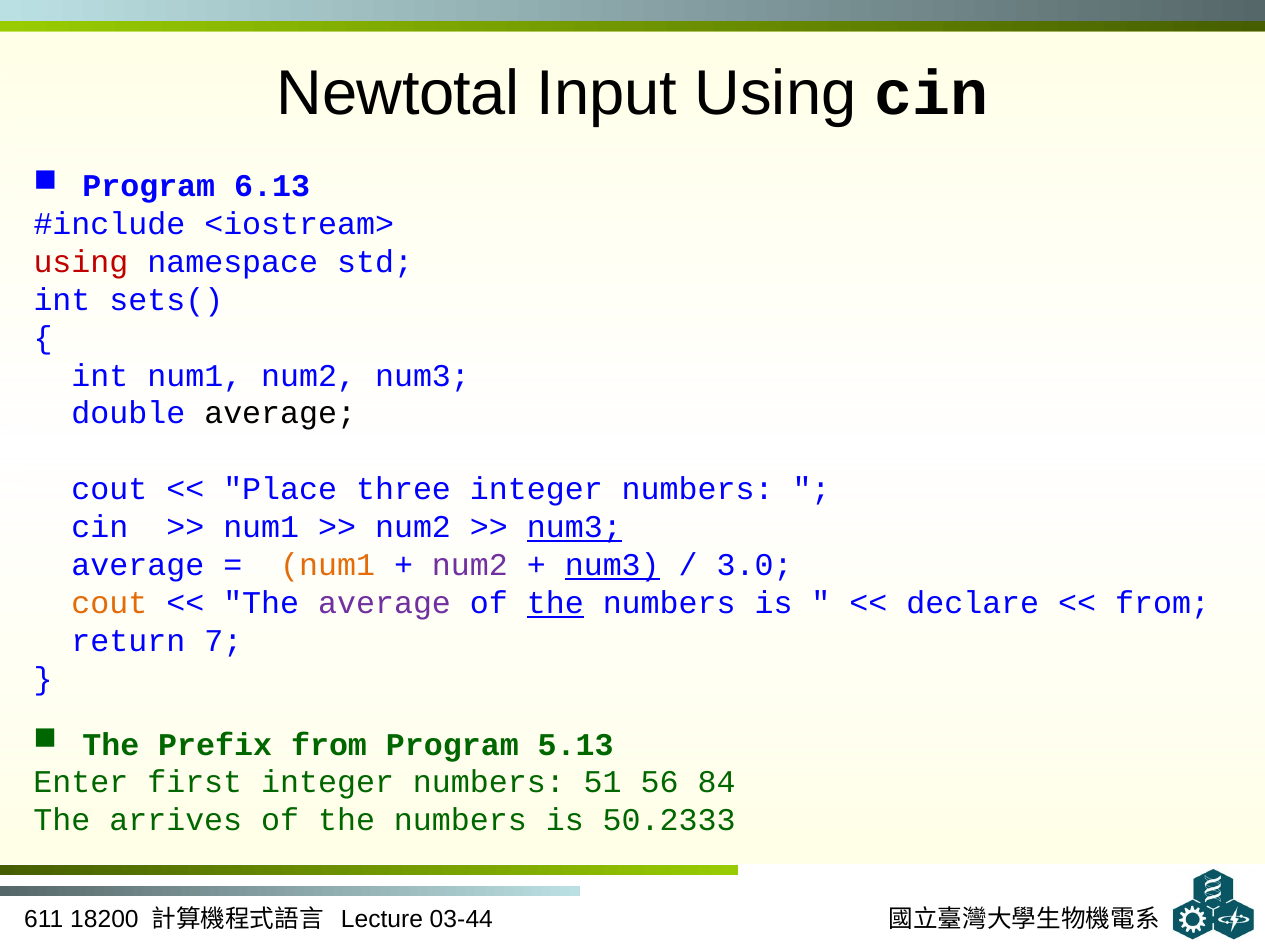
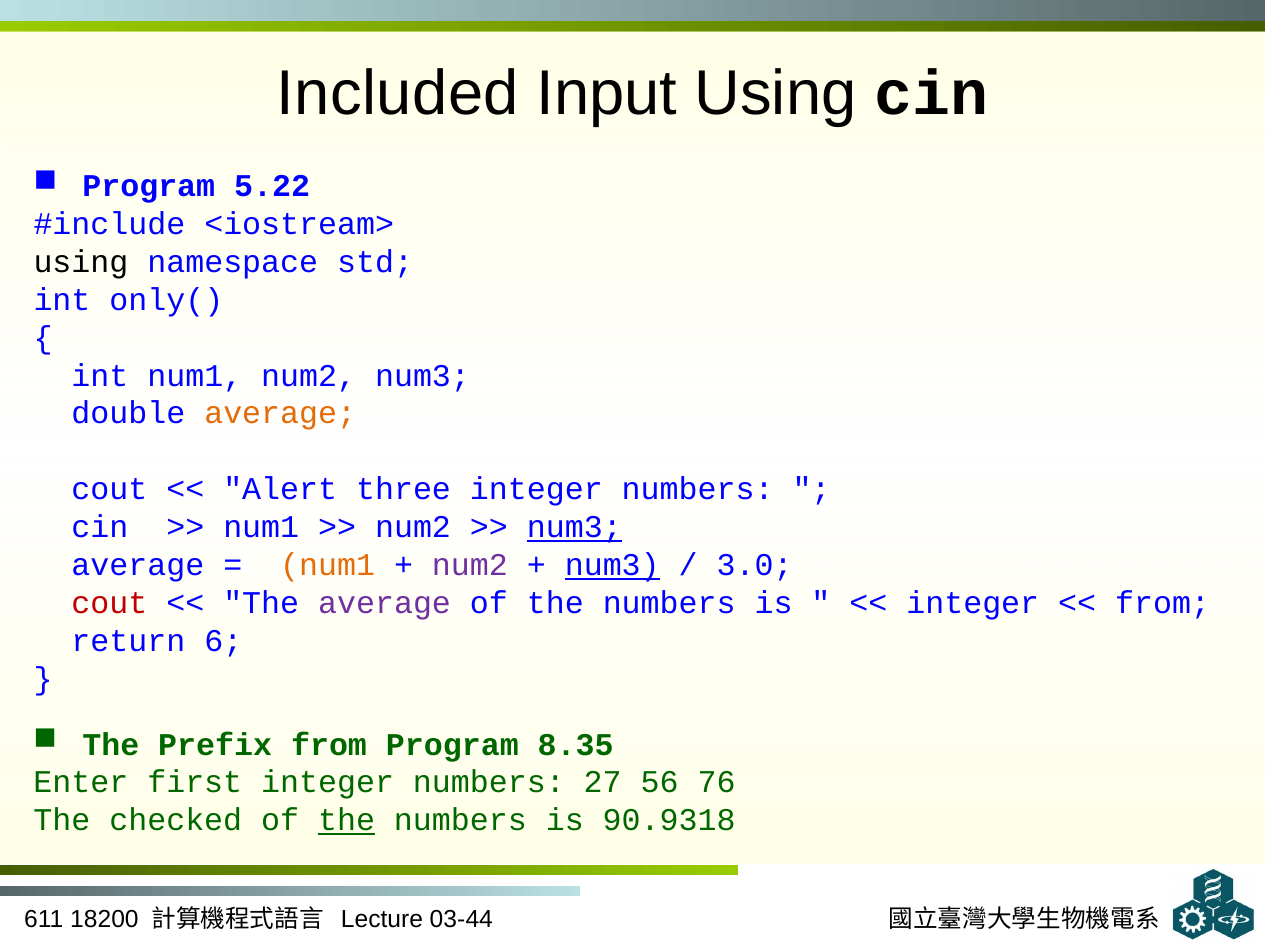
Newtotal: Newtotal -> Included (398, 94)
6.13: 6.13 -> 5.22 (272, 186)
using colour: red -> black (81, 262)
sets(: sets( -> only( (166, 300)
average colour: black -> orange (280, 413)
Place: Place -> Alert (280, 489)
cout colour: orange -> red (109, 603)
the underline: present -> none (555, 603)
declare: declare -> integer (973, 603)
7: 7 -> 6 (223, 641)
5.13: 5.13 -> 8.35 (576, 744)
51: 51 -> 27 (603, 782)
84: 84 -> 76 (717, 782)
arrives: arrives -> checked (176, 820)
the underline: none -> present (347, 820)
50.2333: 50.2333 -> 90.9318 (669, 820)
